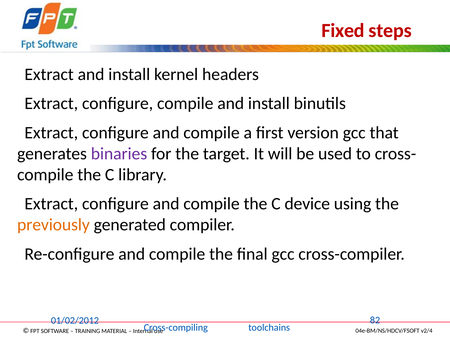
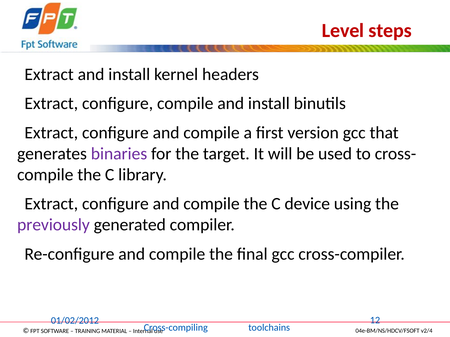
Fixed: Fixed -> Level (343, 31)
previously colour: orange -> purple (53, 225)
82: 82 -> 12 (375, 321)
